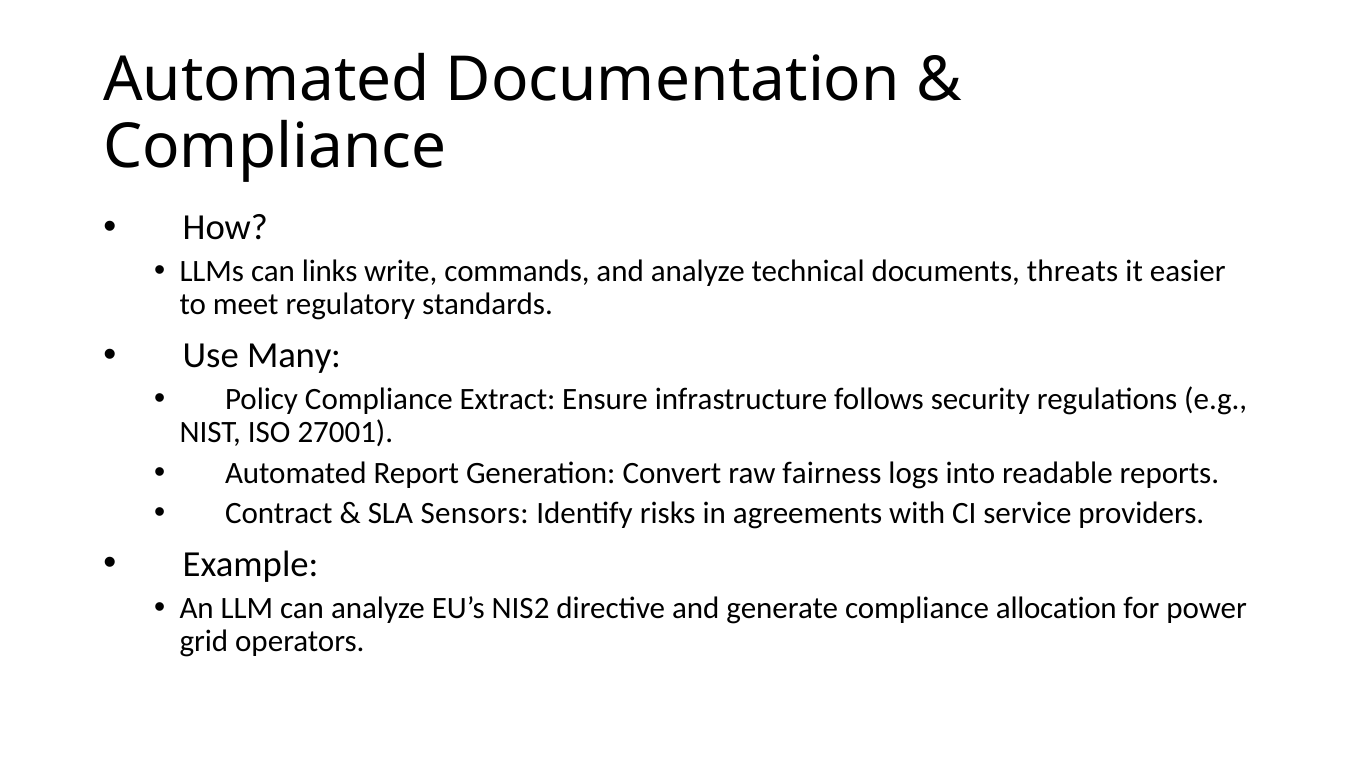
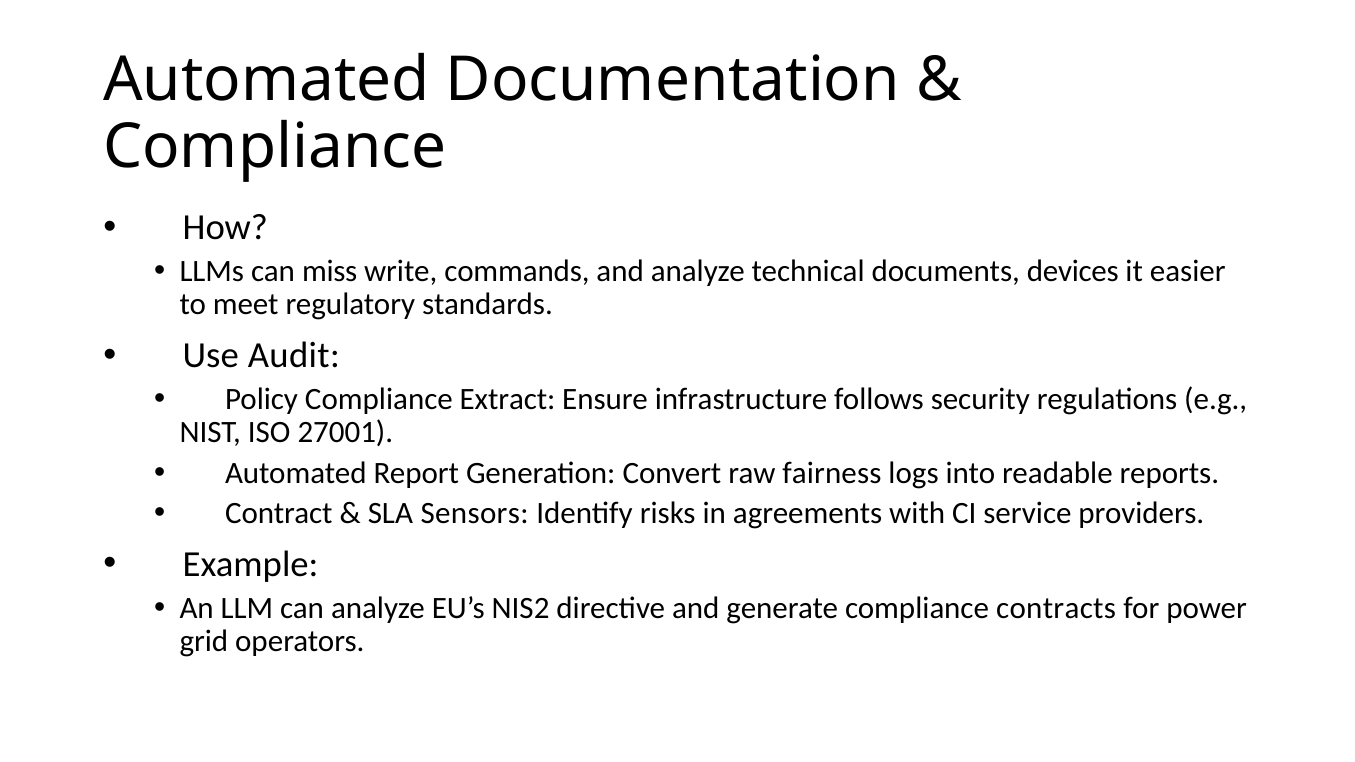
links: links -> miss (330, 271)
threats: threats -> devices (1073, 271)
Many: Many -> Audit (294, 355)
allocation: allocation -> contracts (1056, 608)
